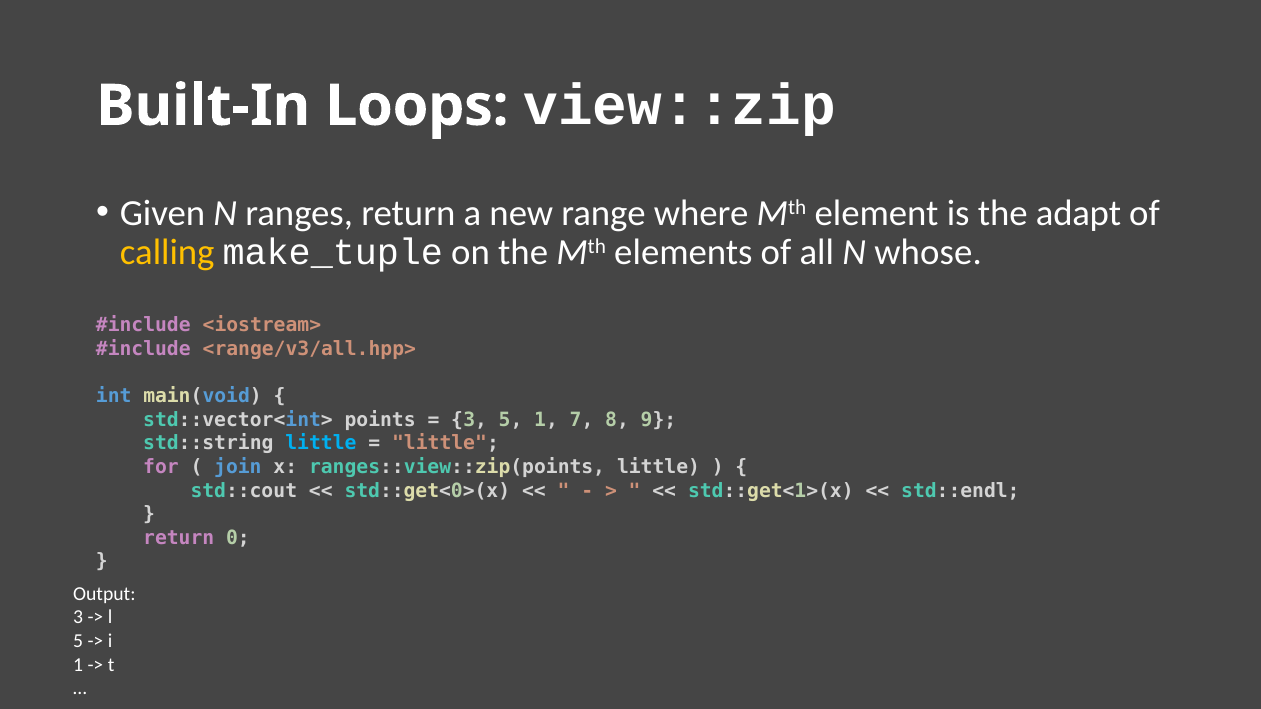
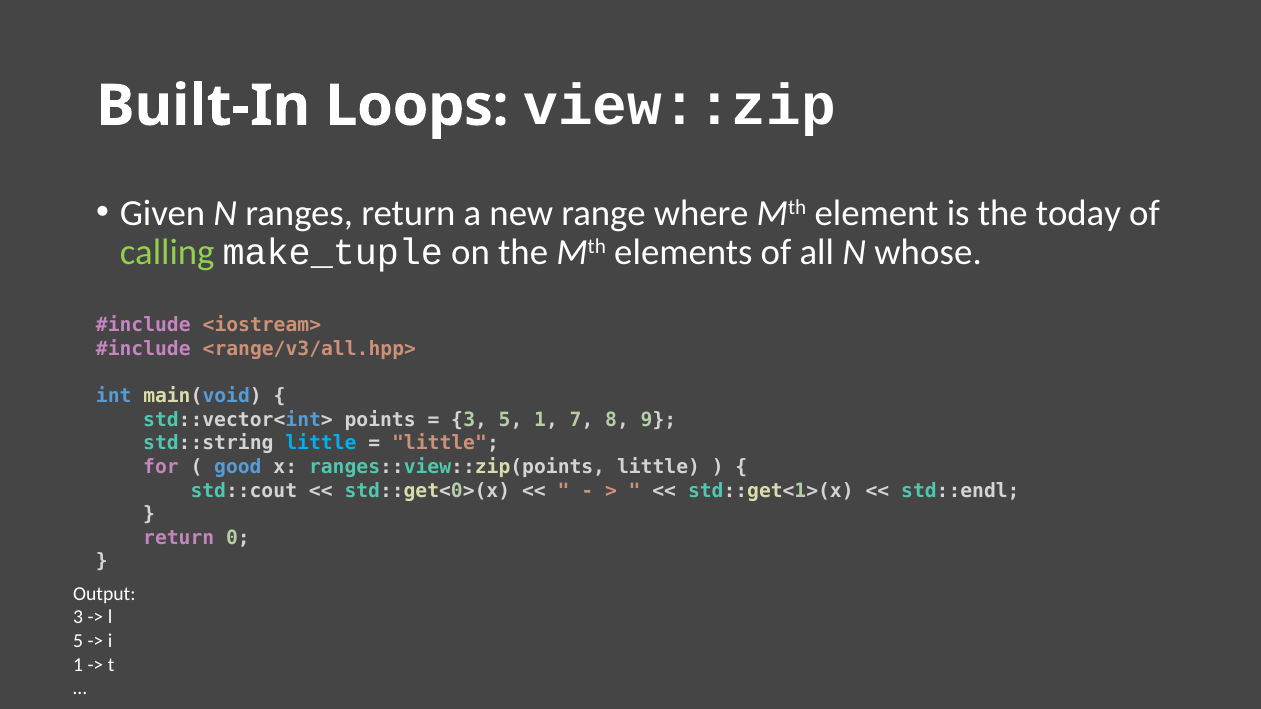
adapt: adapt -> today (1078, 213)
calling colour: yellow -> light green (167, 253)
join: join -> good (238, 467)
